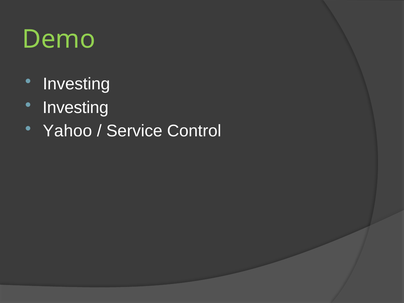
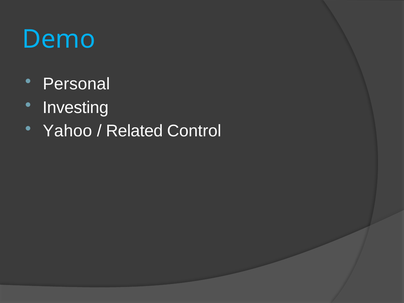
Demo colour: light green -> light blue (59, 39)
Investing: Investing -> Personal (76, 84)
Service: Service -> Related (134, 131)
